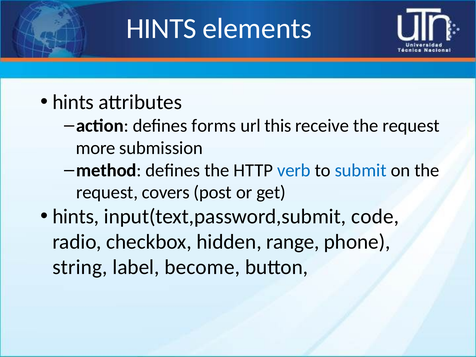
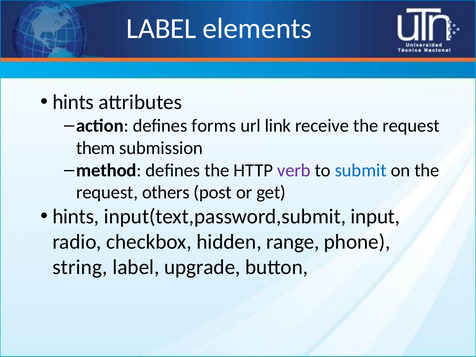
HINTS: HINTS -> LABEL (161, 28)
this: this -> link (278, 126)
more: more -> them (96, 148)
verb colour: blue -> purple (294, 170)
covers: covers -> others (166, 193)
code: code -> input (375, 217)
become: become -> upgrade (202, 267)
